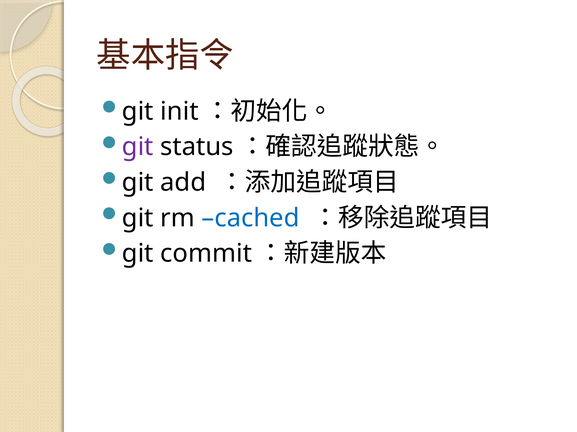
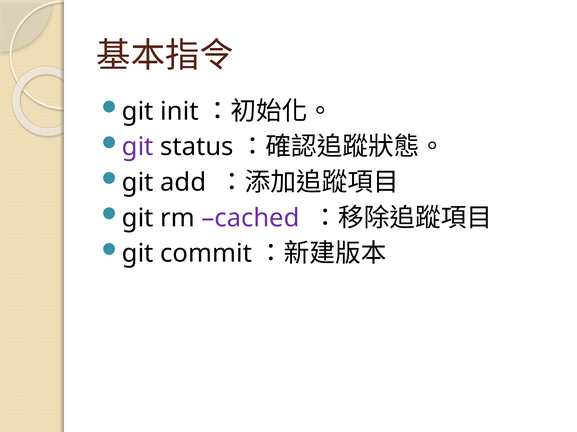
cached colour: blue -> purple (251, 218)
